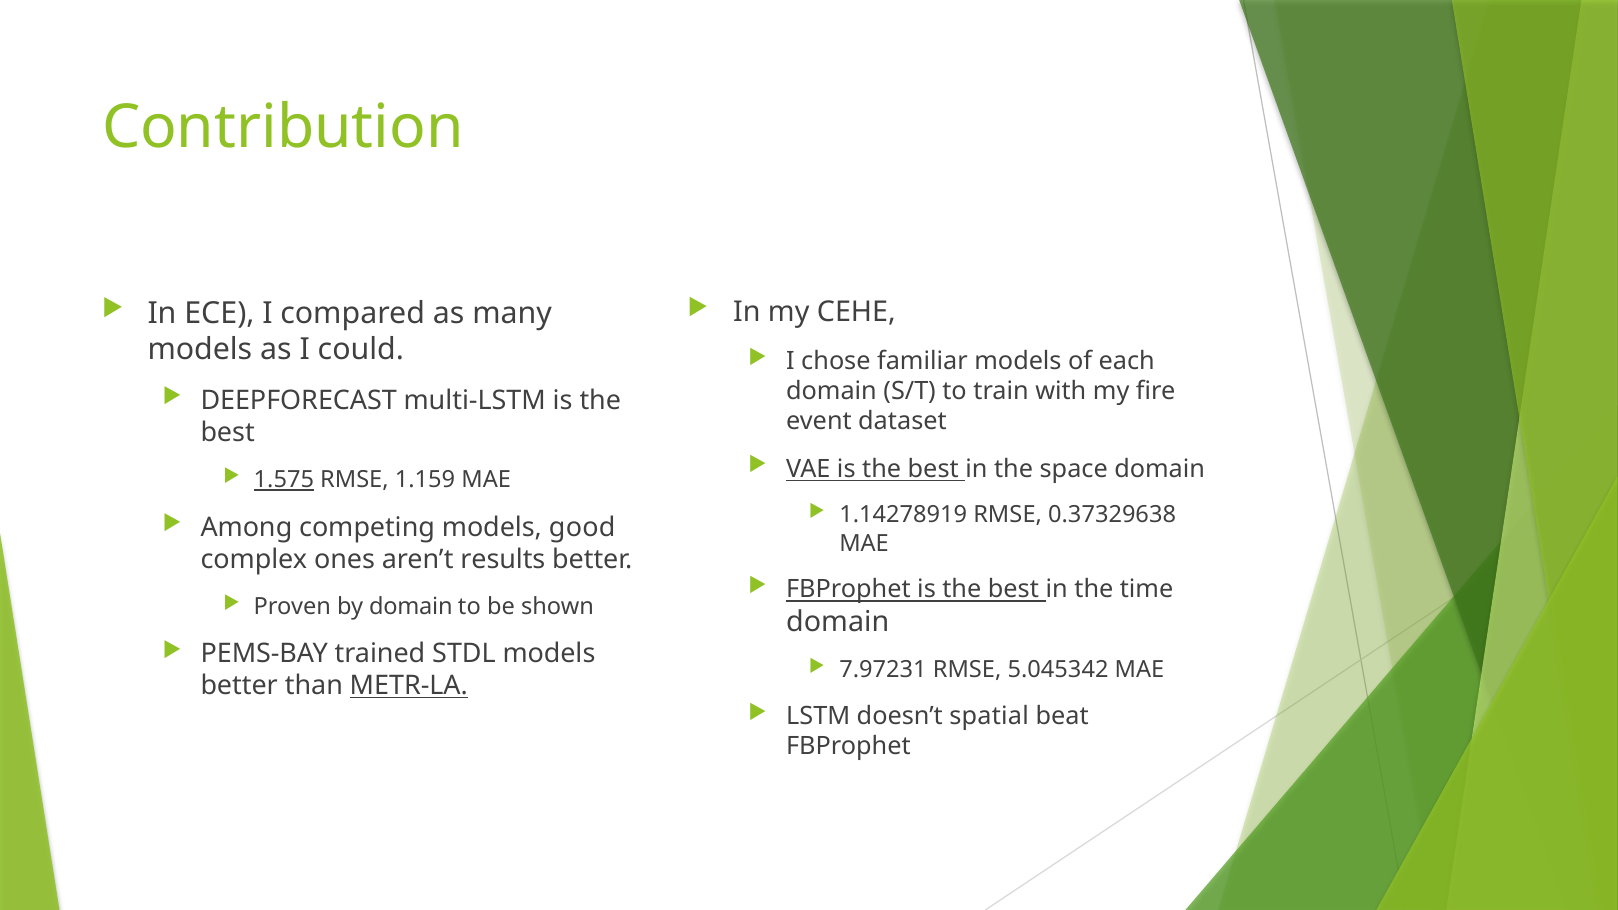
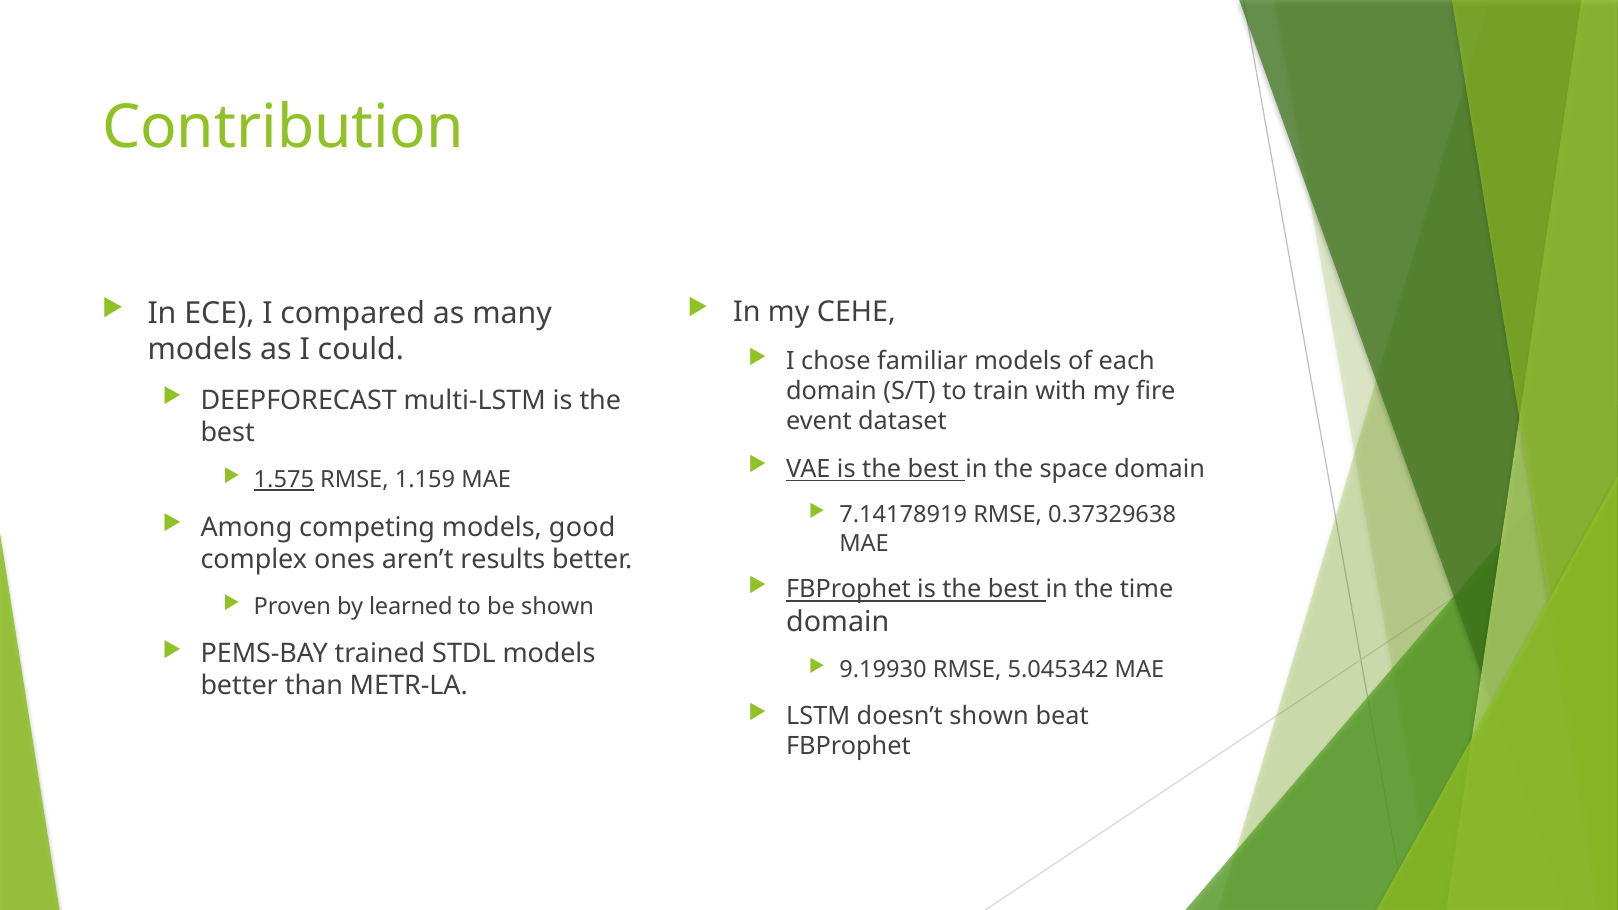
1.14278919: 1.14278919 -> 7.14178919 (903, 515)
by domain: domain -> learned (411, 607)
7.97231: 7.97231 -> 9.19930 (883, 670)
METR-LA underline: present -> none (409, 686)
doesn’t spatial: spatial -> shown (989, 716)
